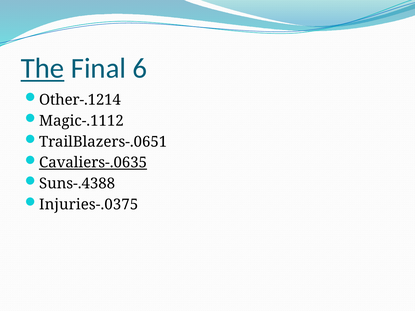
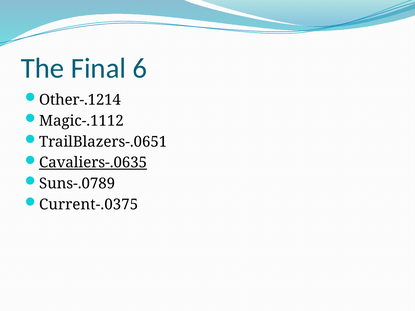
The underline: present -> none (42, 69)
Suns-.4388: Suns-.4388 -> Suns-.0789 (77, 184)
Injuries-.0375: Injuries-.0375 -> Current-.0375 (89, 205)
